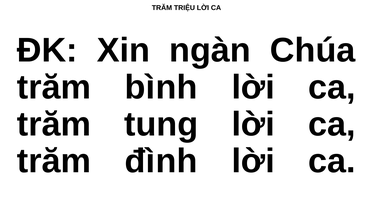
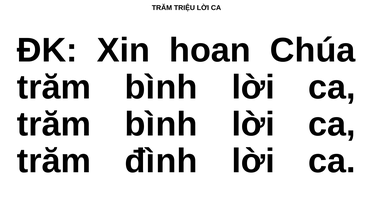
ngàn: ngàn -> hoan (210, 50)
tung: tung -> bình (161, 124)
